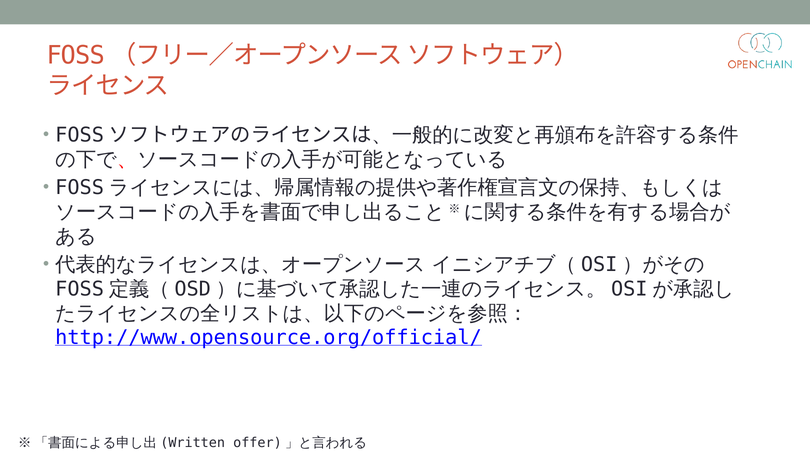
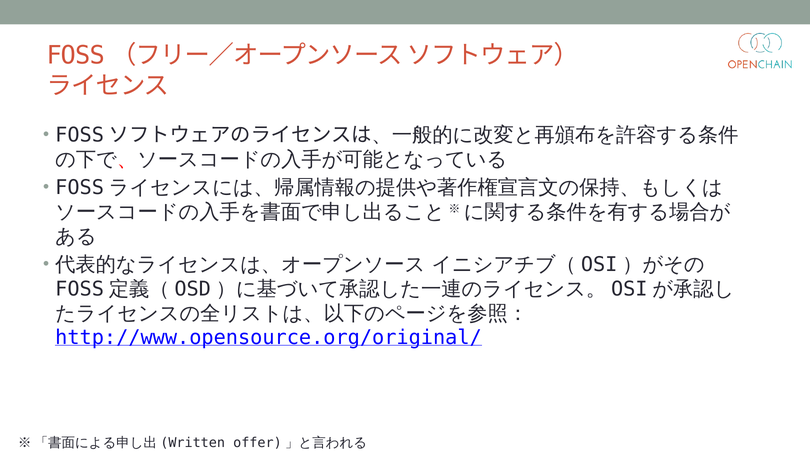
http://www.opensource.org/official/: http://www.opensource.org/official/ -> http://www.opensource.org/original/ (269, 337)
